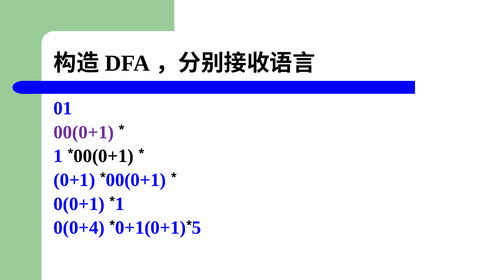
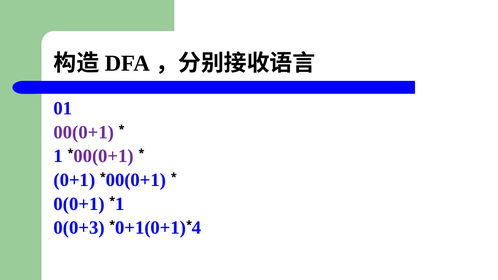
00(0+1 colour: black -> purple (104, 156)
0(0+4: 0(0+4 -> 0(0+3 (79, 228)
5: 5 -> 4 (197, 228)
